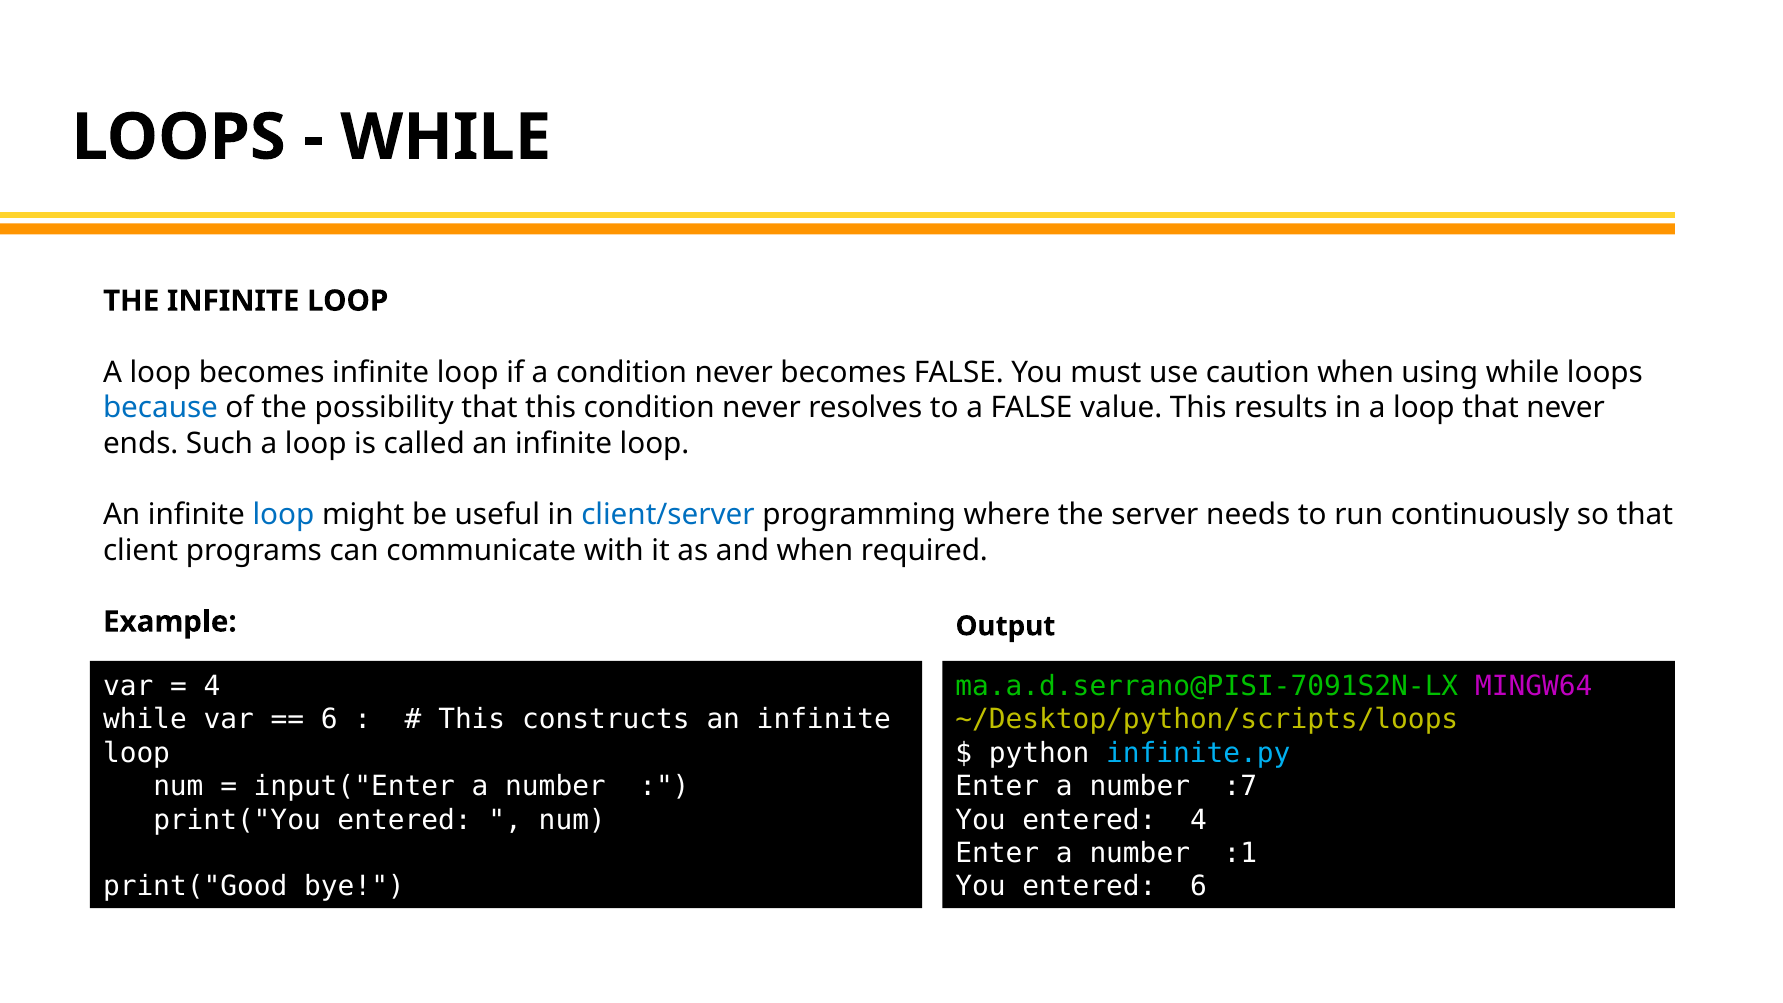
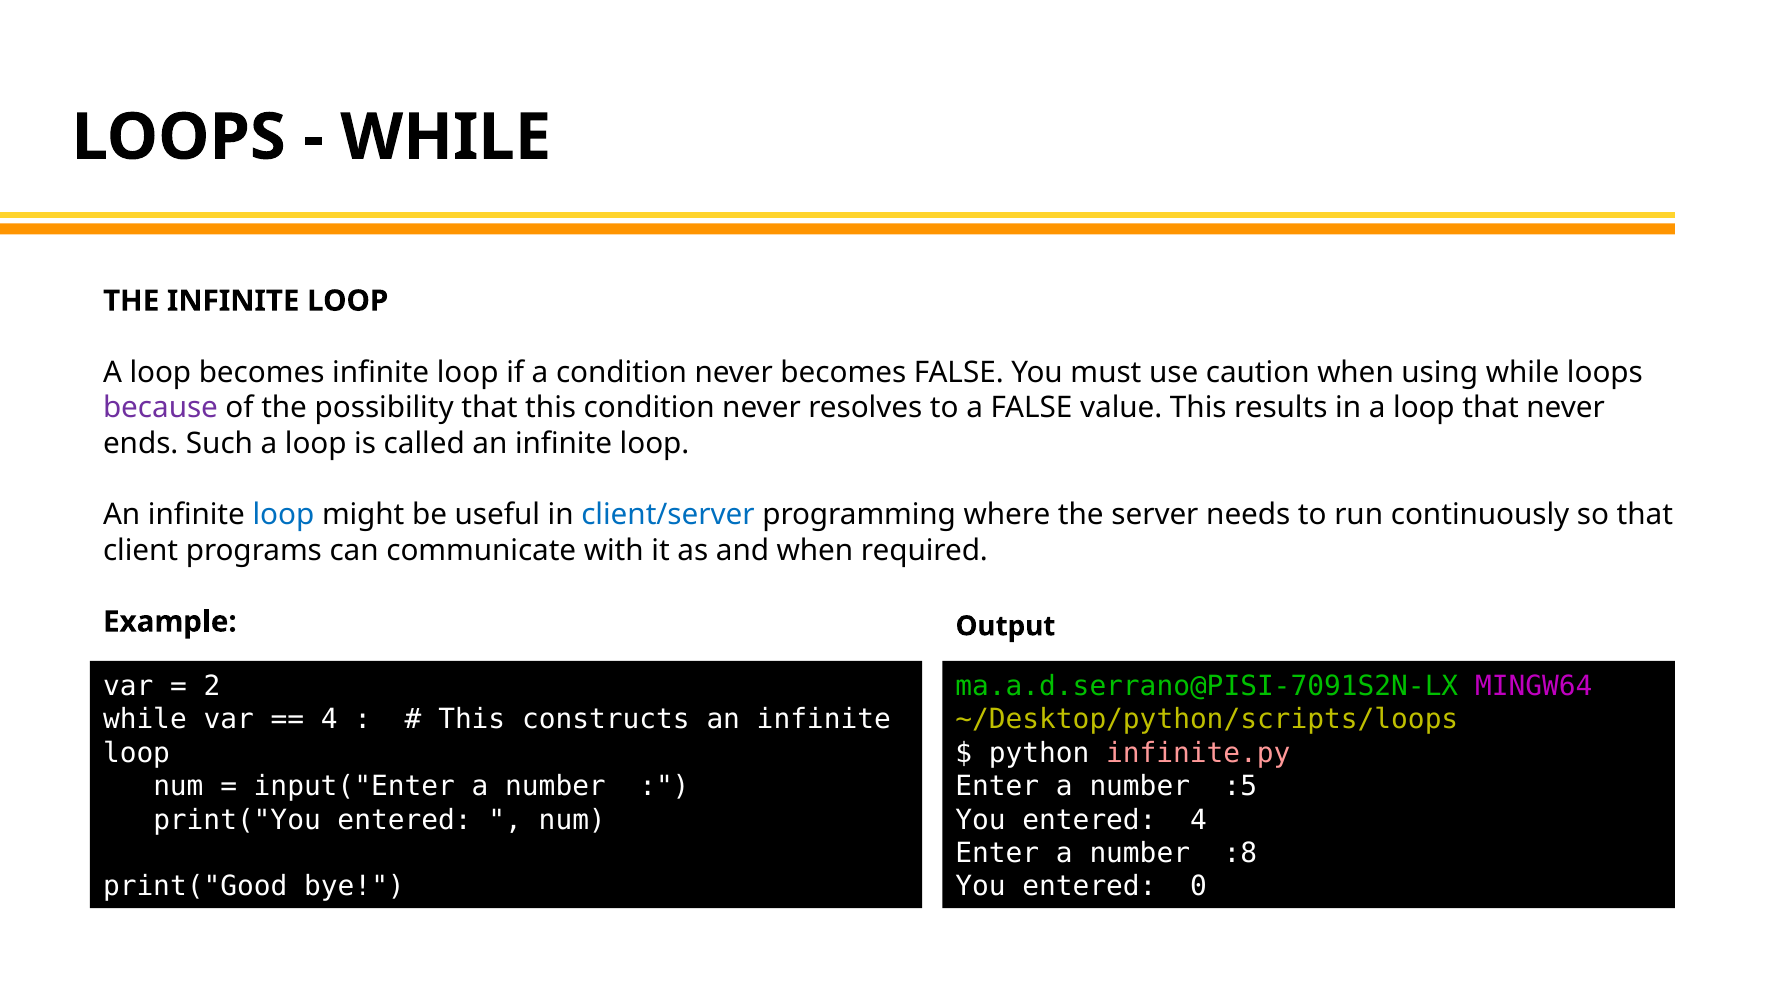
because colour: blue -> purple (161, 408)
4: 4 -> 2 (212, 686)
6: 6 -> 4 (329, 719)
infinite.py colour: light blue -> pink (1198, 753)
:7: :7 -> :5 (1240, 786)
:1: :1 -> :8 (1240, 853)
entered 6: 6 -> 0 (1198, 887)
